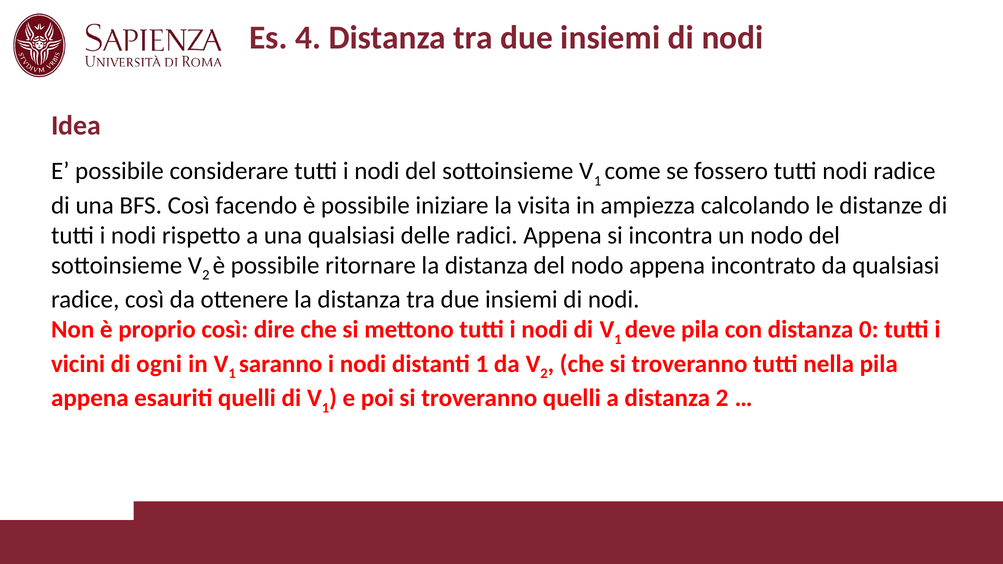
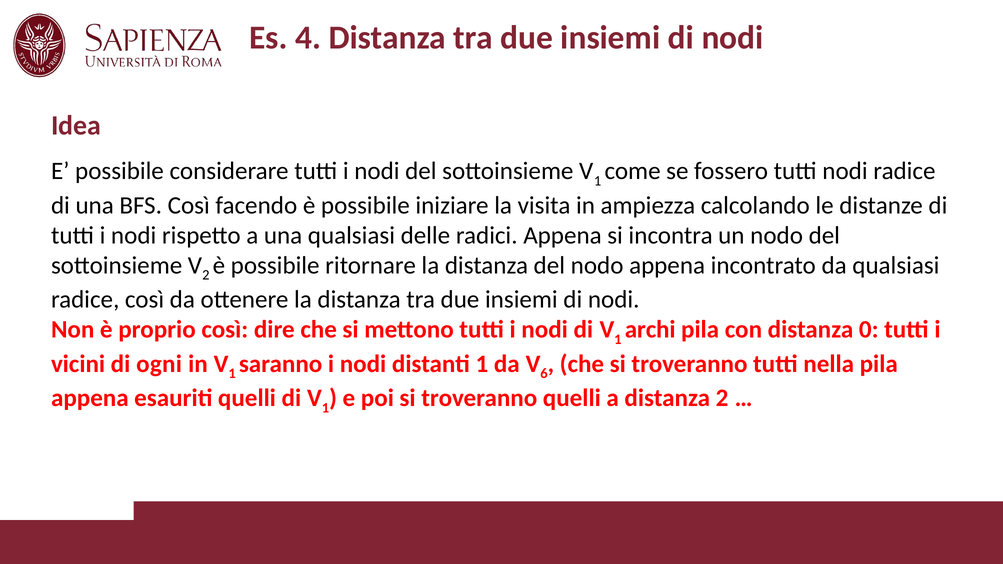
deve: deve -> archi (650, 330)
2: 2 -> 6 (544, 374)
